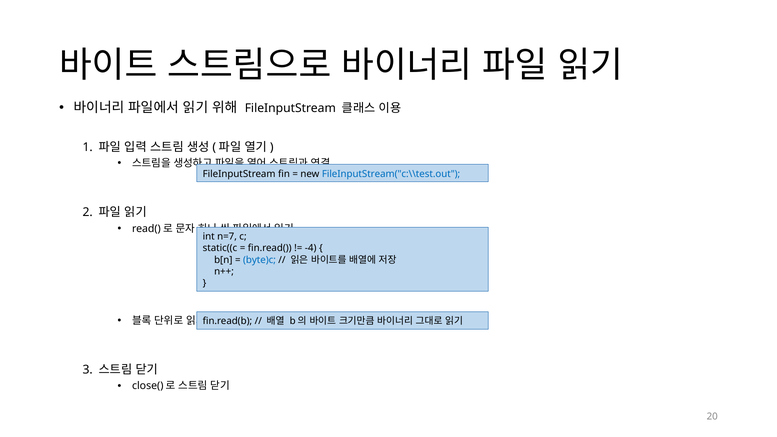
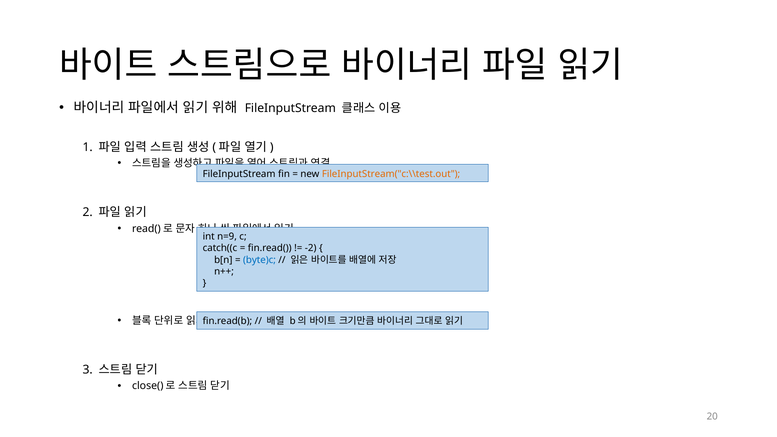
FileInputStream("c:\\test.out colour: blue -> orange (391, 174)
n=7: n=7 -> n=9 (227, 237)
static((c: static((c -> catch((c (220, 248)
-4: -4 -> -2 (311, 248)
